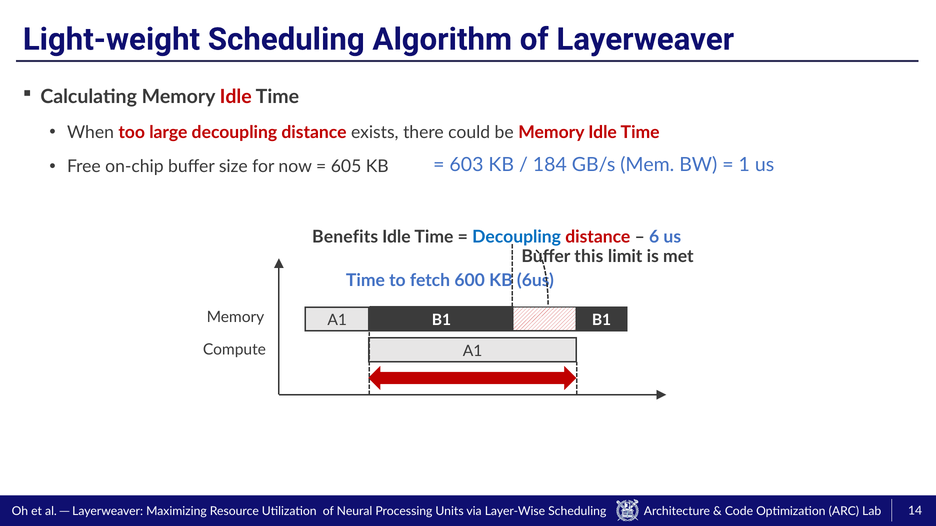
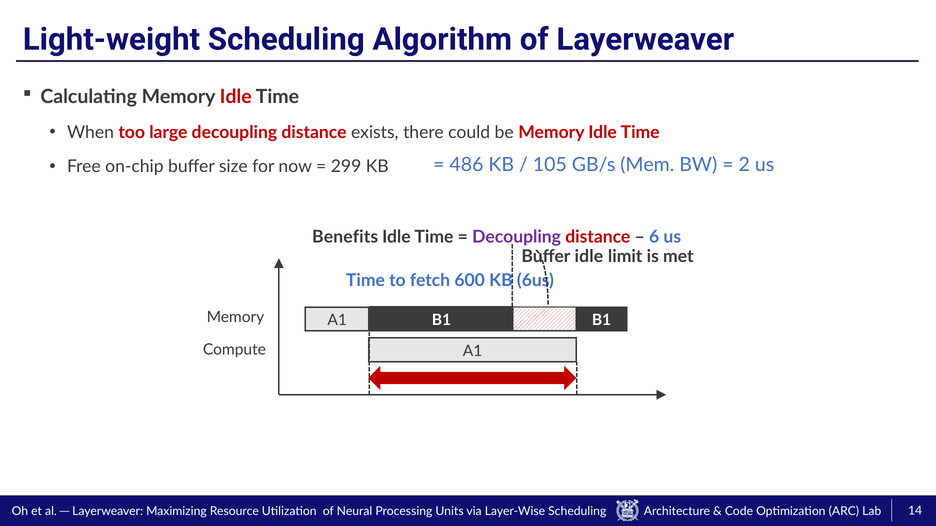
603: 603 -> 486 (466, 165)
184: 184 -> 105 (550, 165)
1: 1 -> 2 (744, 165)
605: 605 -> 299 (346, 167)
Decoupling colour: blue -> purple (517, 237)
Buffer this: this -> idle (589, 257)
